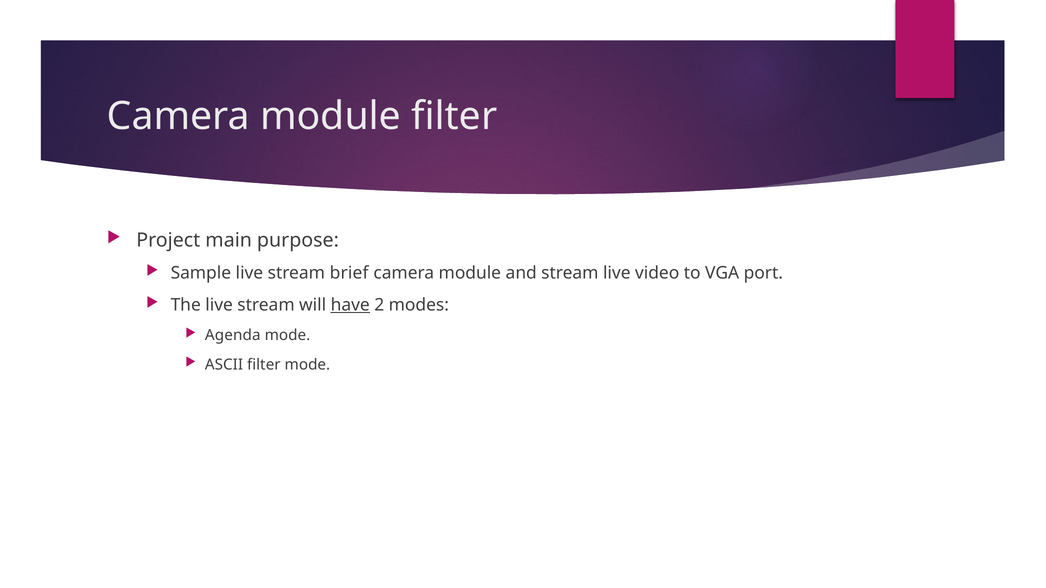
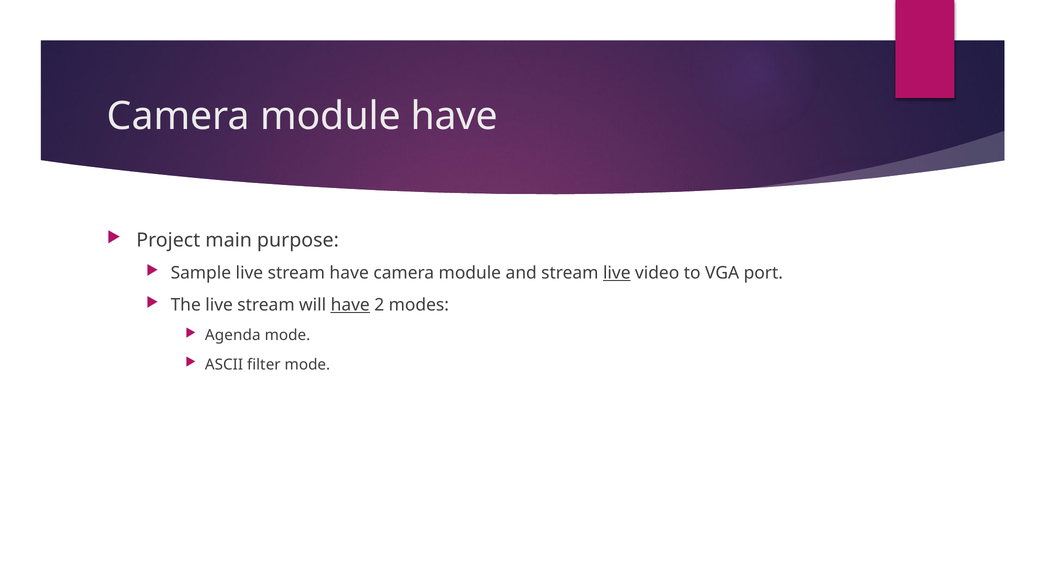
module filter: filter -> have (454, 117)
stream brief: brief -> have (349, 273)
live underline: none -> present (617, 273)
